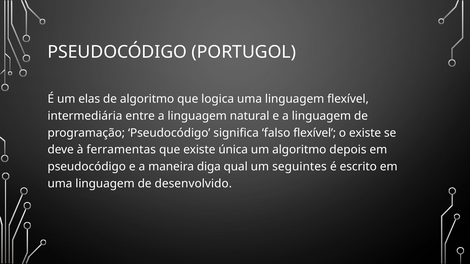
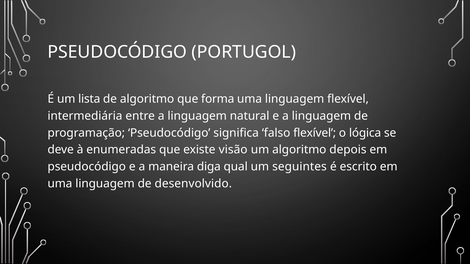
elas: elas -> lista (89, 99)
logica: logica -> forma (218, 99)
o existe: existe -> lógica (365, 133)
ferramentas: ferramentas -> enumeradas (121, 150)
única: única -> visão (233, 150)
